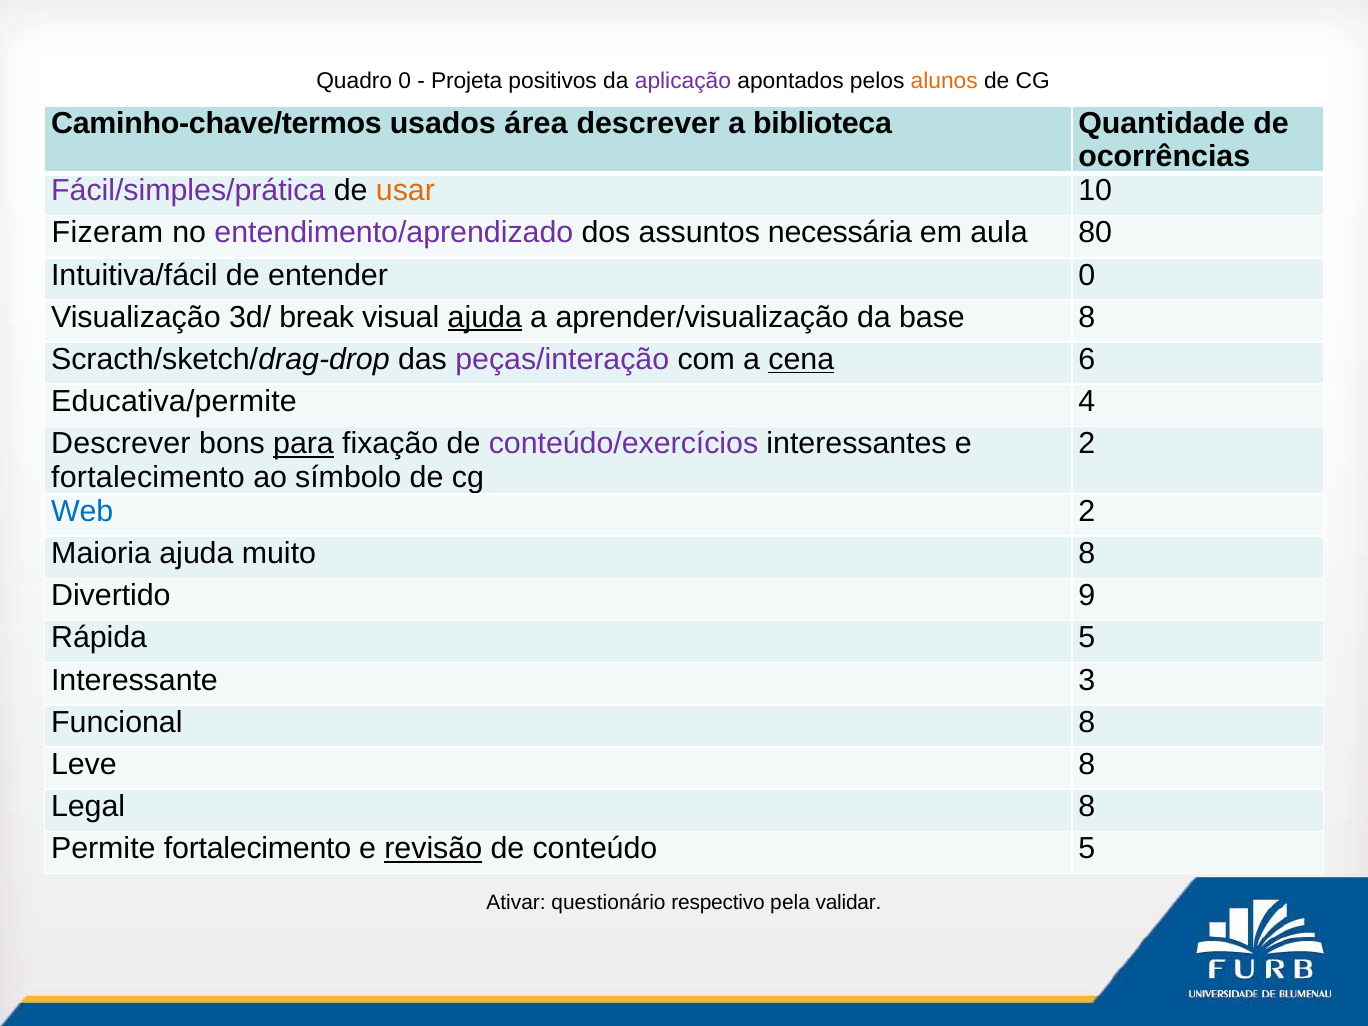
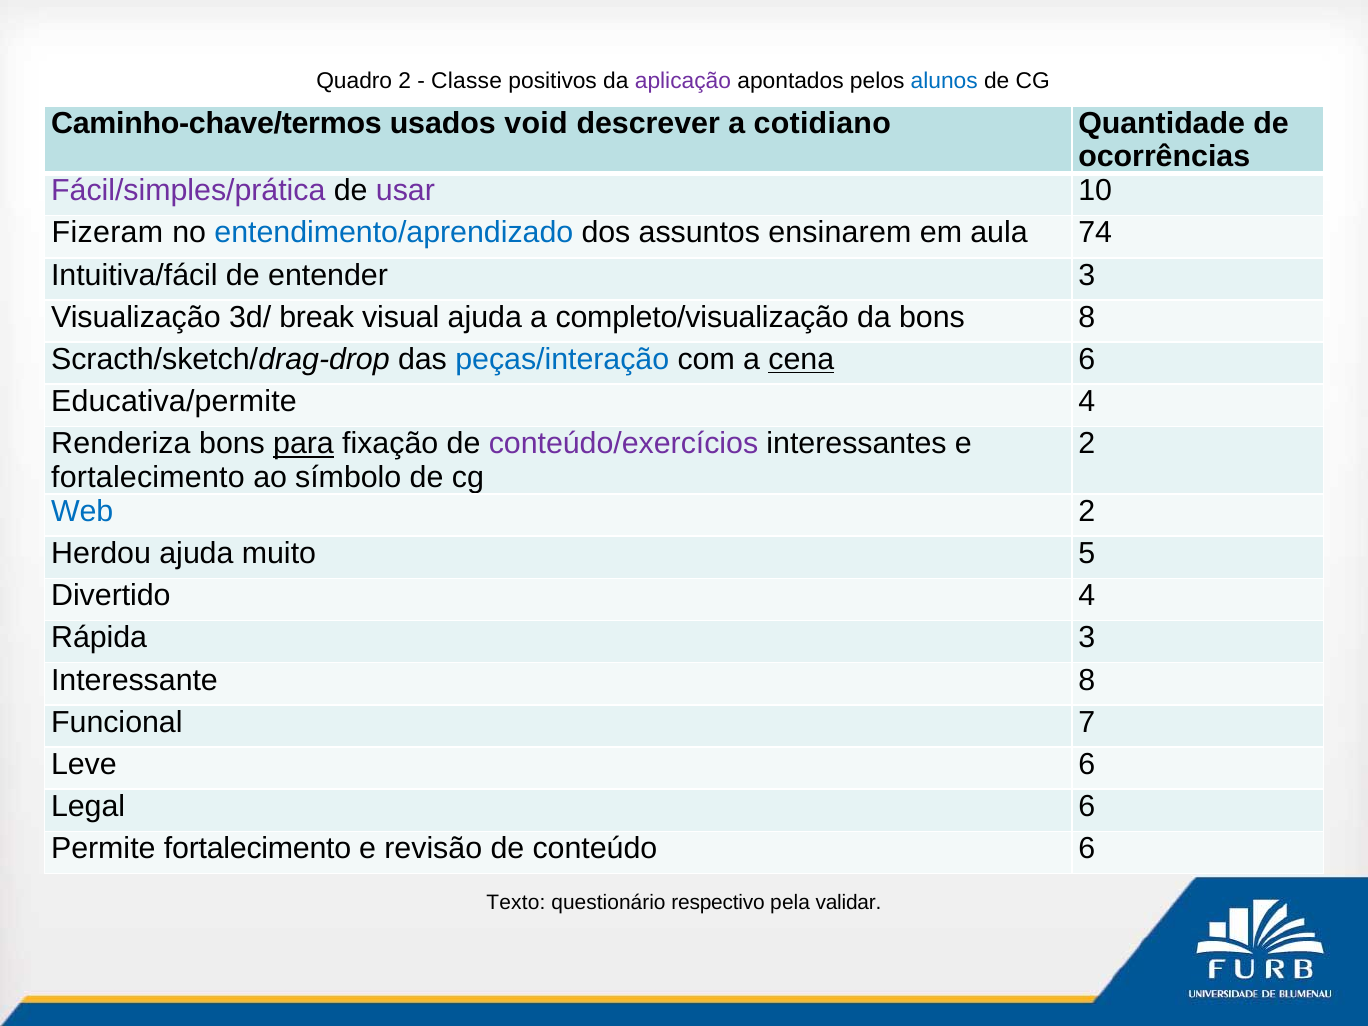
Quadro 0: 0 -> 2 (405, 81)
Projeta: Projeta -> Classe (467, 81)
alunos colour: orange -> blue (944, 81)
área: área -> void (536, 123)
biblioteca: biblioteca -> cotidiano (822, 123)
usar colour: orange -> purple (405, 191)
entendimento/aprendizado colour: purple -> blue (394, 233)
necessária: necessária -> ensinarem (840, 233)
80: 80 -> 74 (1095, 233)
entender 0: 0 -> 3 (1087, 275)
ajuda underline: present -> none (485, 317)
aprender/visualização: aprender/visualização -> completo/visualização (702, 317)
da base: base -> bons (932, 317)
peças/interação colour: purple -> blue (562, 359)
Descrever: Descrever -> Renderiza (121, 444)
Maioria: Maioria -> Herdou (101, 553)
muito 8: 8 -> 5 (1087, 553)
Divertido 9: 9 -> 4 (1087, 596)
Rápida 5: 5 -> 3 (1087, 638)
Interessante 3: 3 -> 8 (1087, 680)
Funcional 8: 8 -> 7 (1087, 722)
Leve 8: 8 -> 6 (1087, 764)
Legal 8: 8 -> 6 (1087, 807)
revisão underline: present -> none (433, 849)
conteúdo 5: 5 -> 6 (1087, 849)
Ativar: Ativar -> Texto (516, 902)
